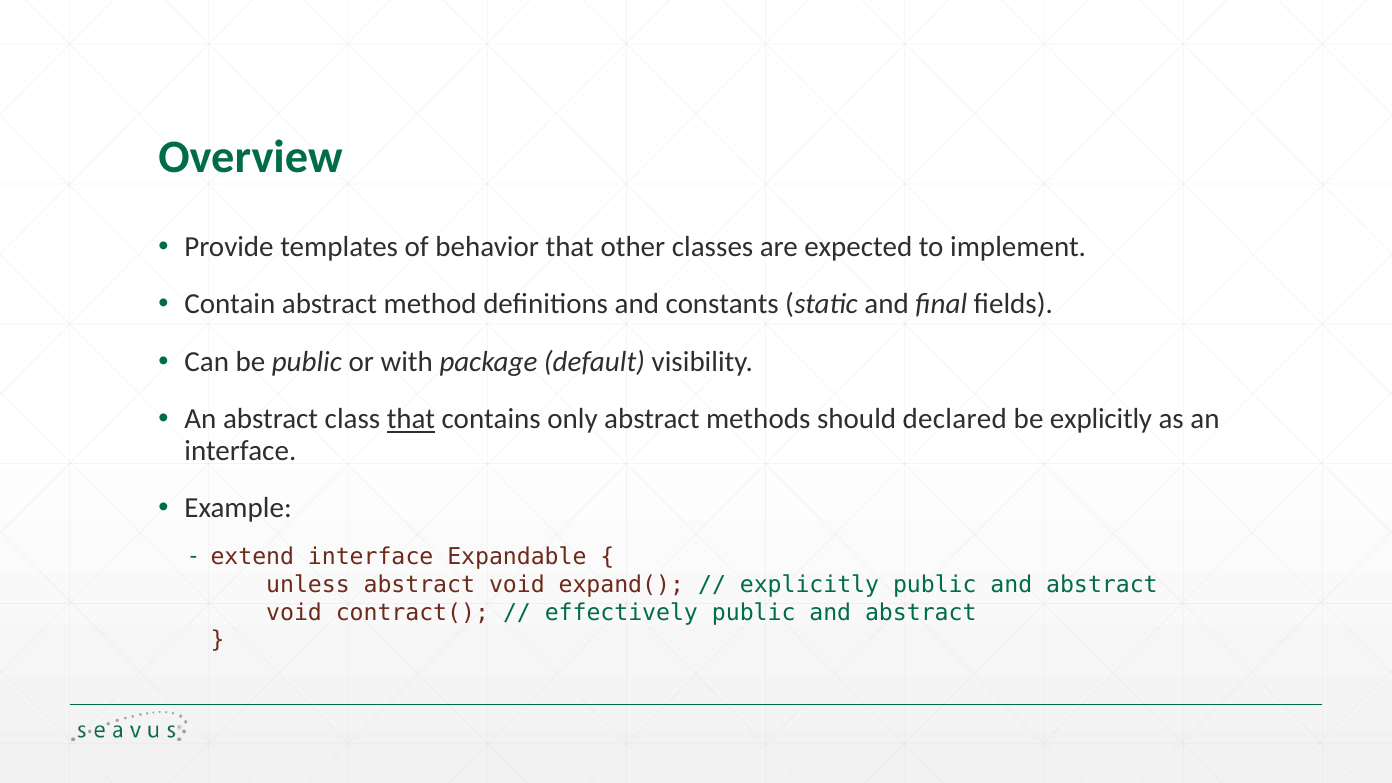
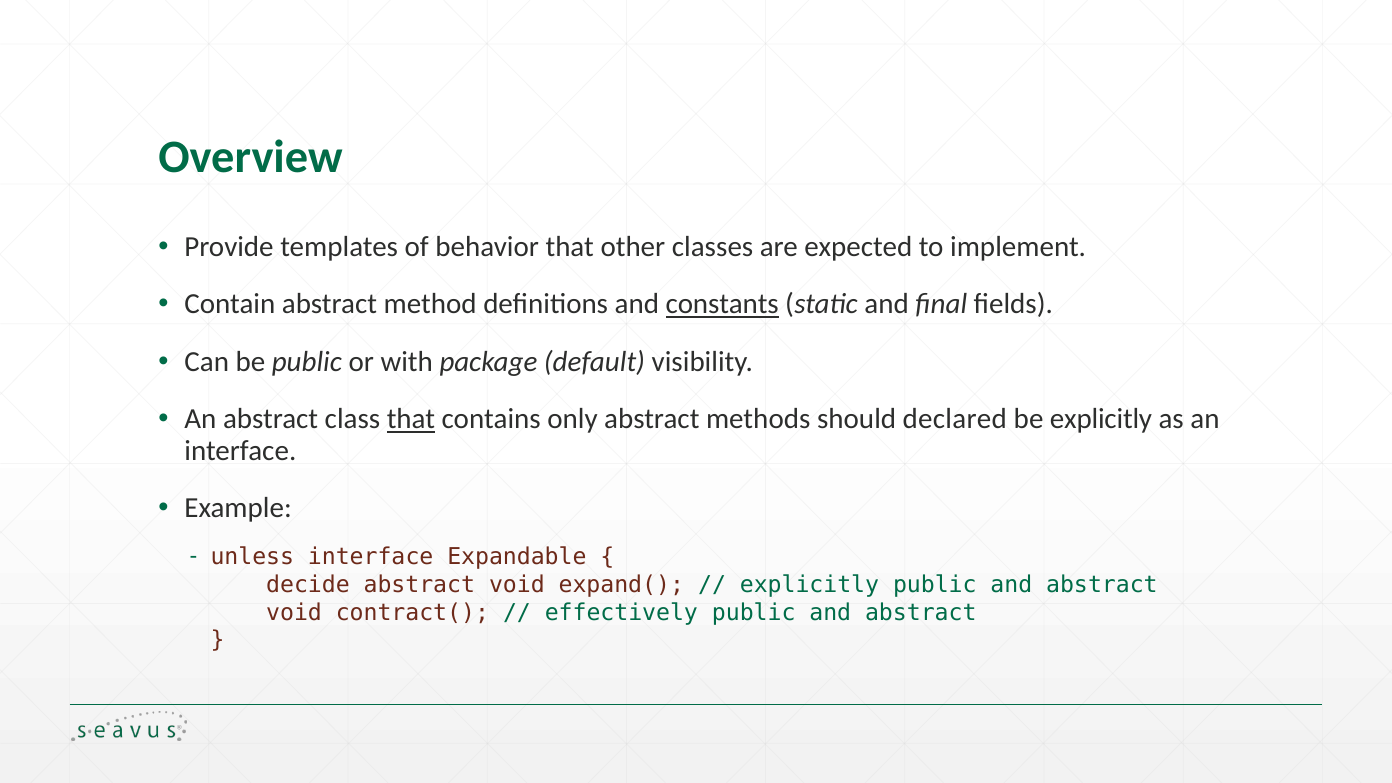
constants underline: none -> present (722, 304)
extend: extend -> unless (252, 557)
unless: unless -> decide (308, 585)
